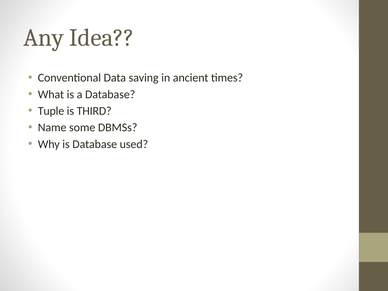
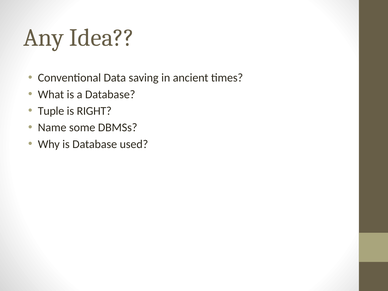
THIRD: THIRD -> RIGHT (94, 111)
